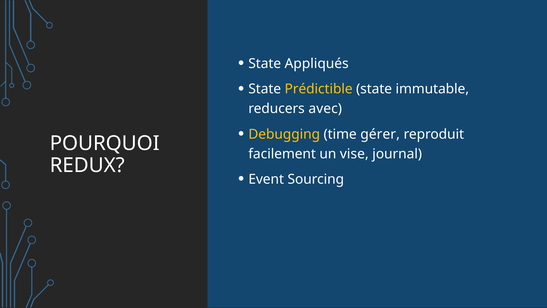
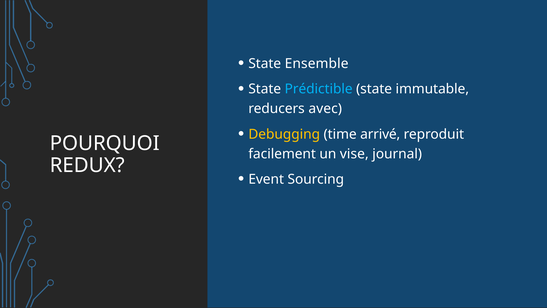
Appliqués: Appliqués -> Ensemble (317, 64)
Prédictible colour: yellow -> light blue (319, 89)
gérer: gérer -> arrivé (380, 134)
